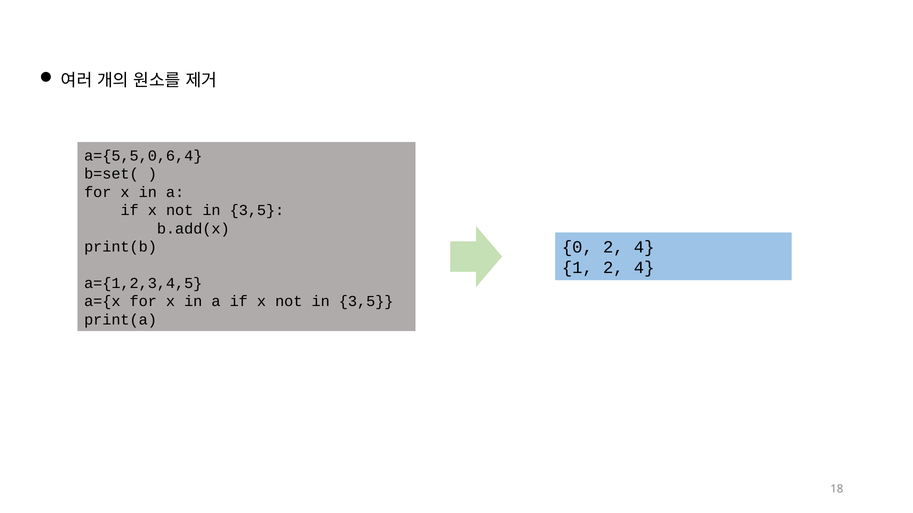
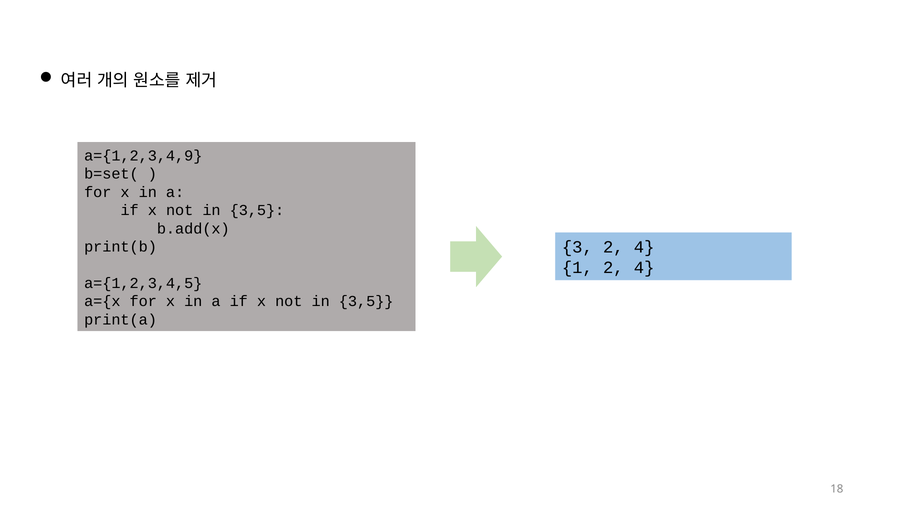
a={5,5,0,6,4: a={5,5,0,6,4 -> a={1,2,3,4,9 (143, 156)
0: 0 -> 3 (577, 247)
